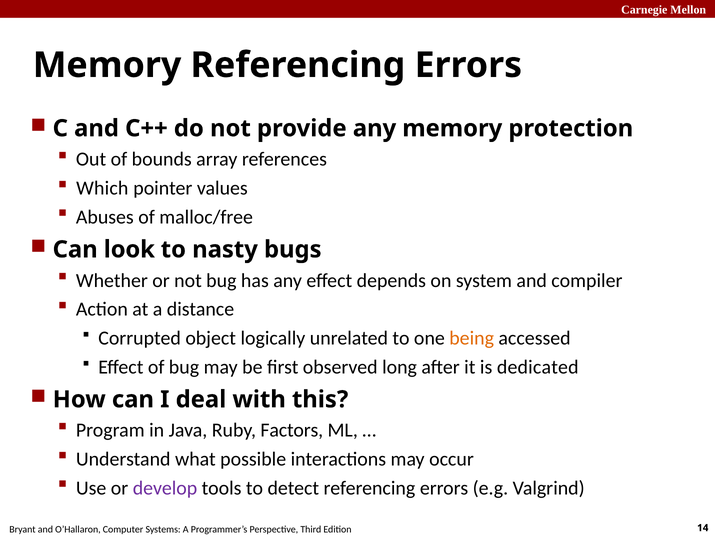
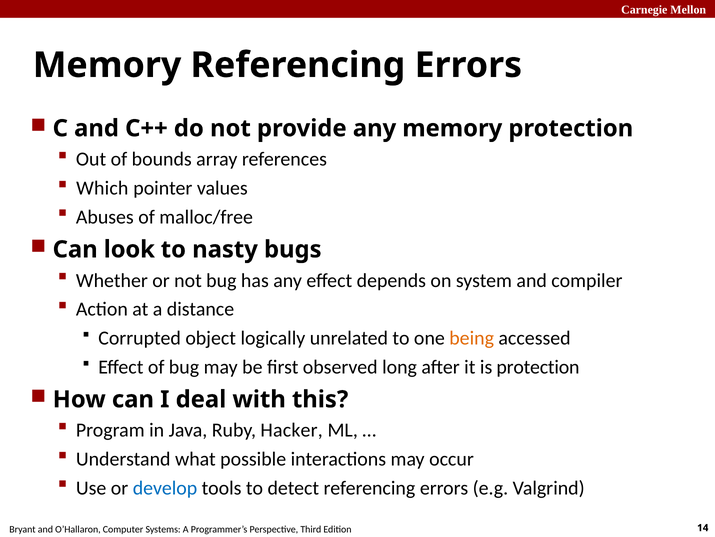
is dedicated: dedicated -> protection (538, 366)
Factors: Factors -> Hacker (292, 430)
develop colour: purple -> blue (165, 487)
